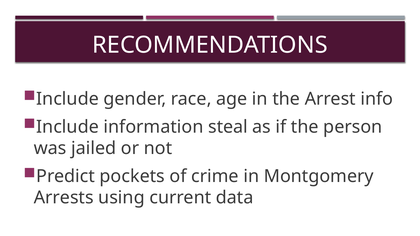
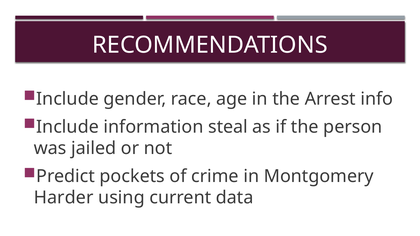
Arrests: Arrests -> Harder (64, 198)
